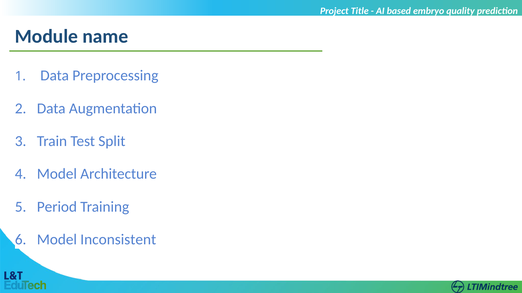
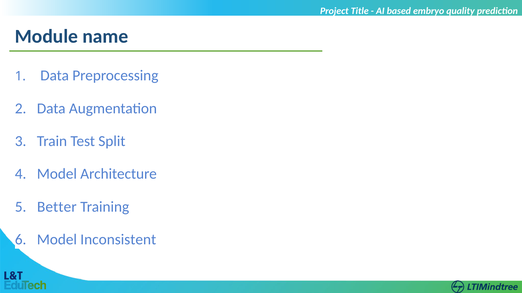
Period: Period -> Better (57, 207)
